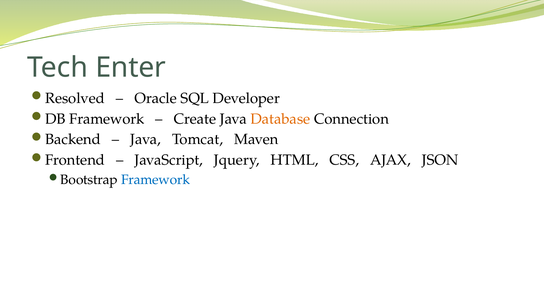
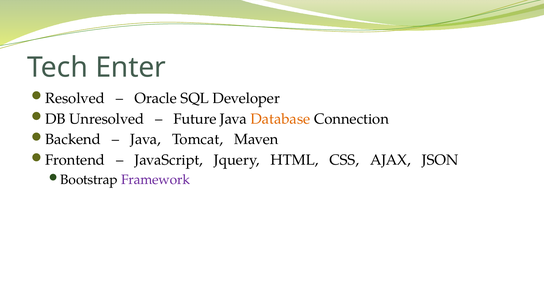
DB Framework: Framework -> Unresolved (107, 119)
Create: Create -> Future (195, 119)
Framework colour: blue -> purple (156, 180)
